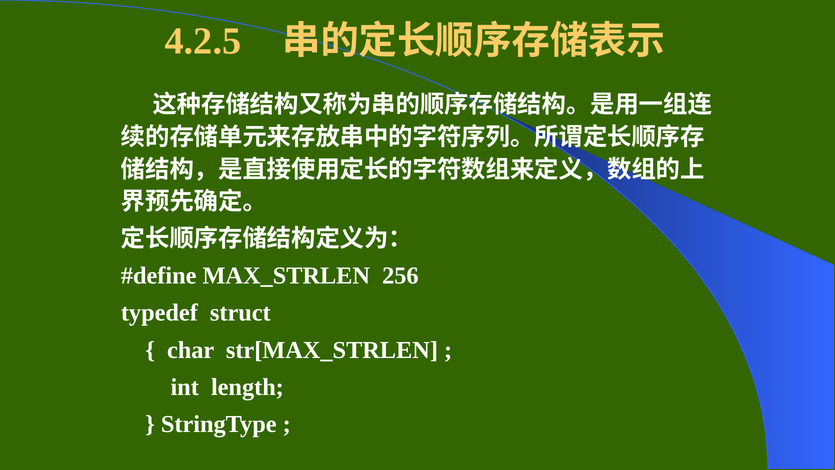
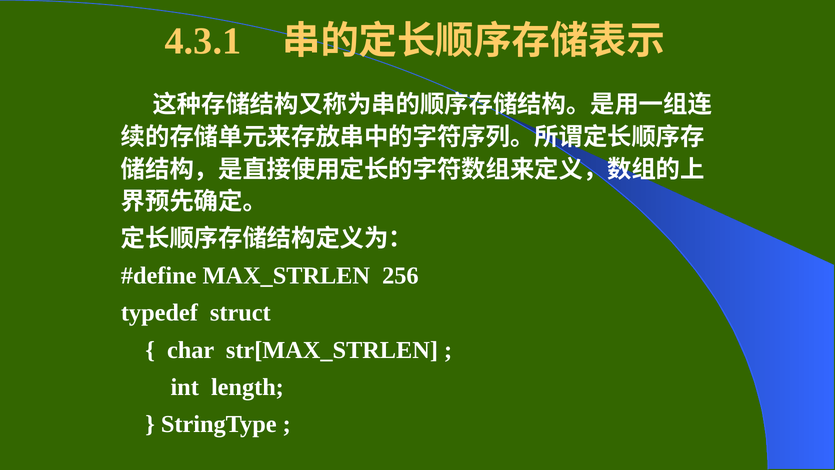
4.2.5: 4.2.5 -> 4.3.1 (203, 41)
